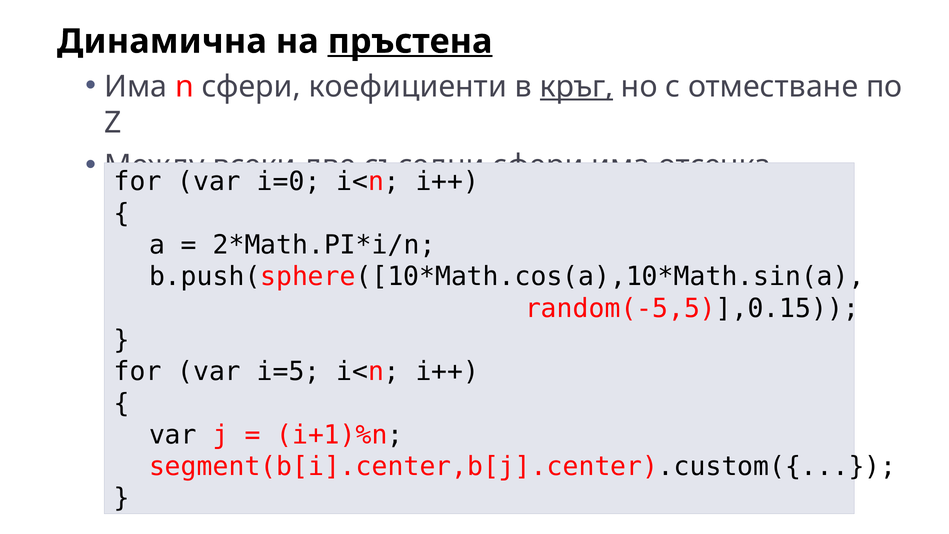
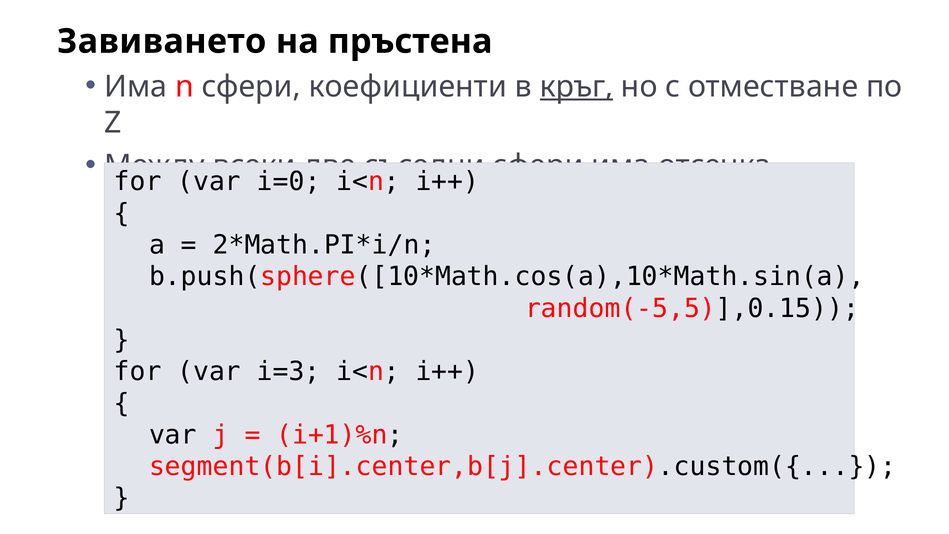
Динамична: Динамична -> Завиването (162, 41)
пръстена underline: present -> none (410, 41)
i=5: i=5 -> i=3 (289, 372)
